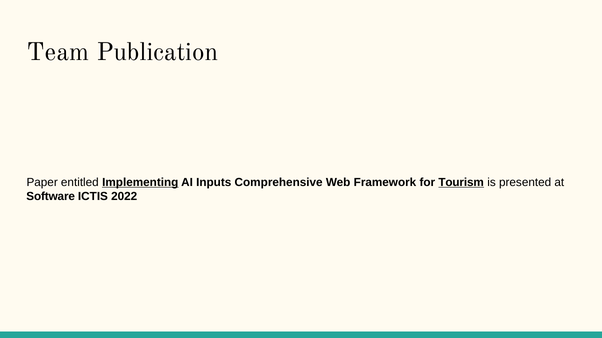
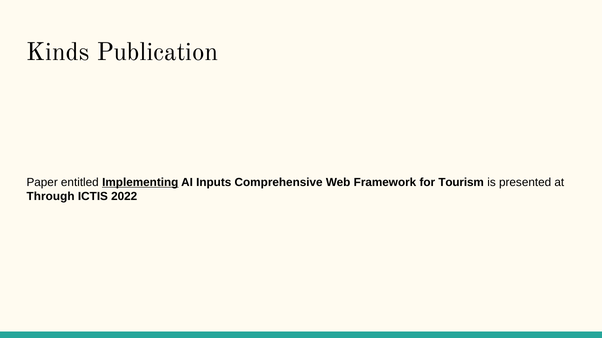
Team: Team -> Kinds (58, 52)
Tourism underline: present -> none (461, 183)
Software: Software -> Through (51, 197)
